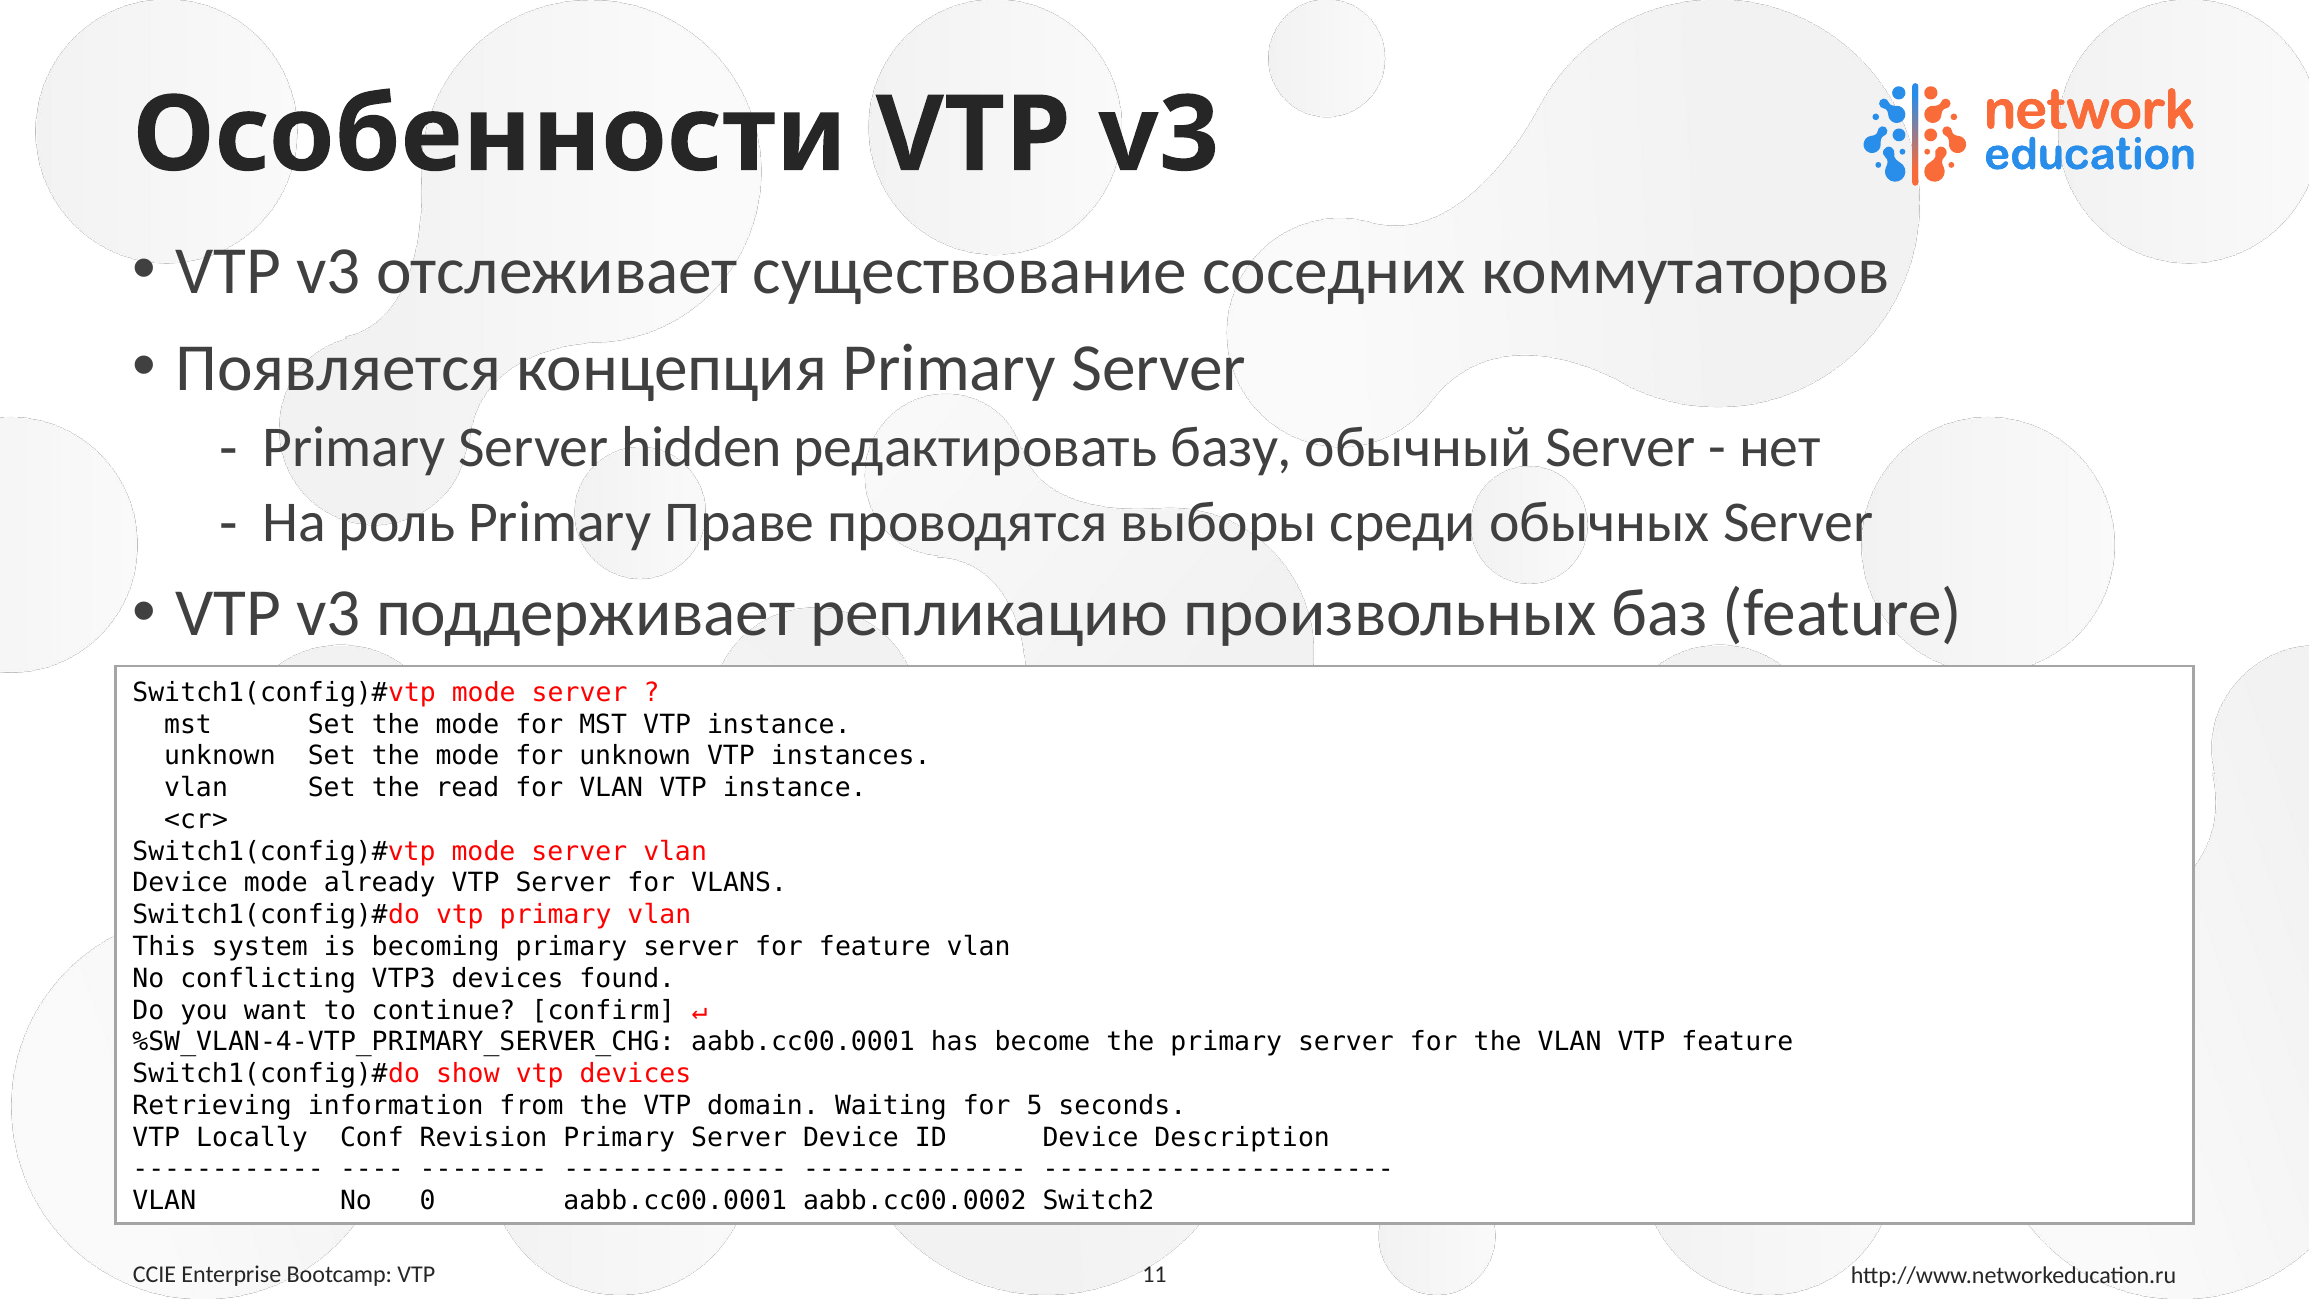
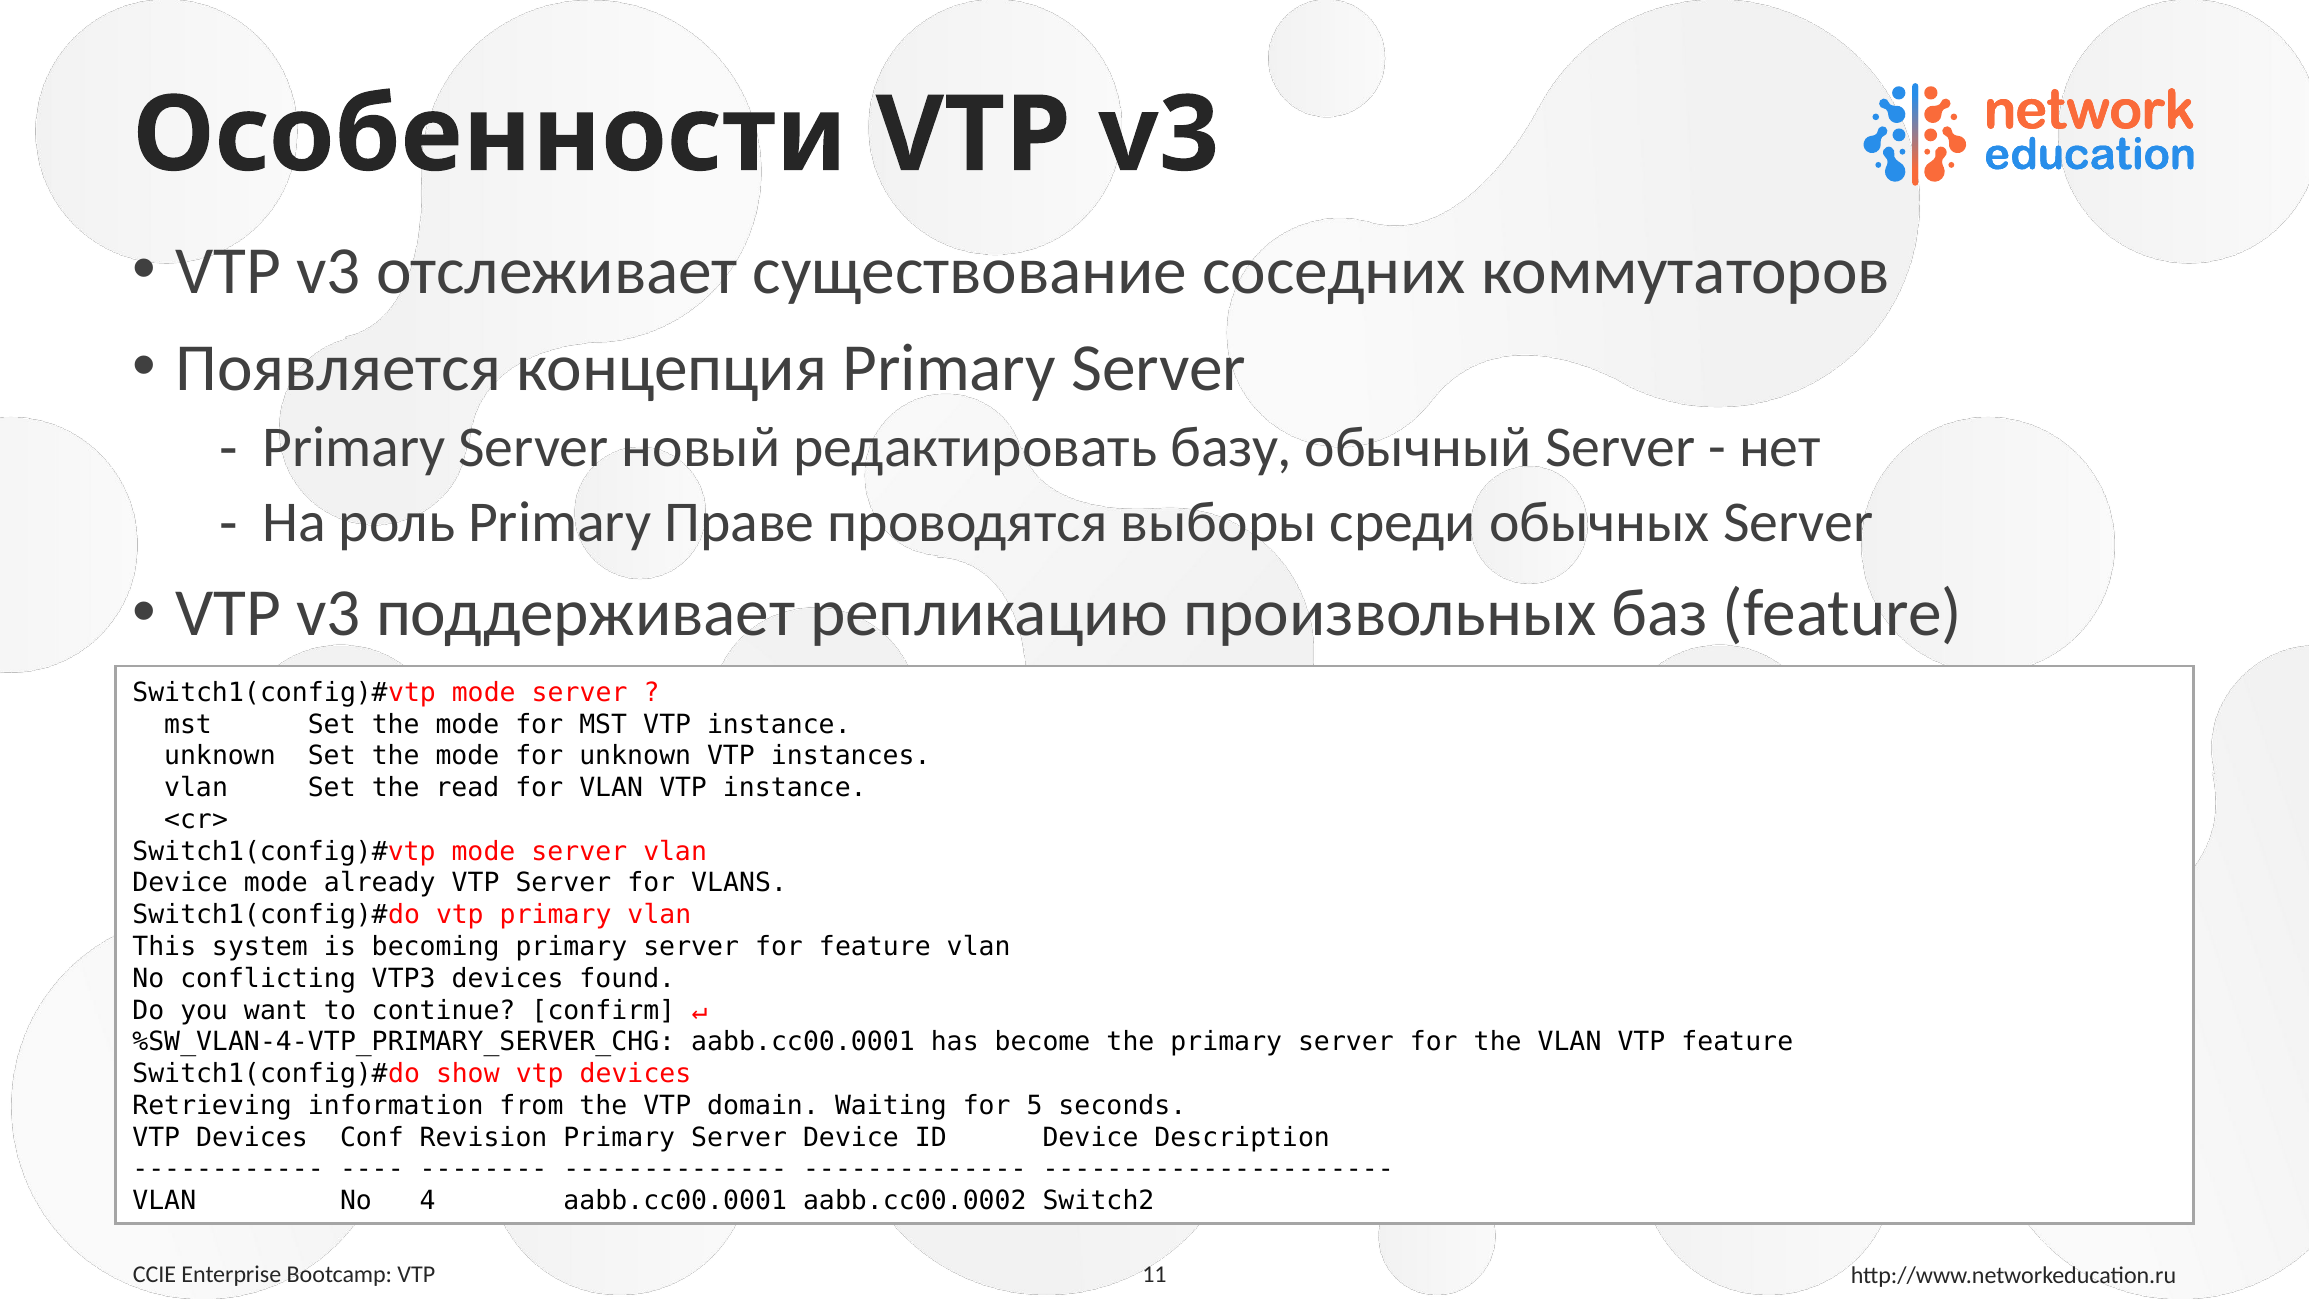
hidden: hidden -> новый (701, 448)
Locally: Locally -> Devices (252, 1137)
0: 0 -> 4 (428, 1201)
